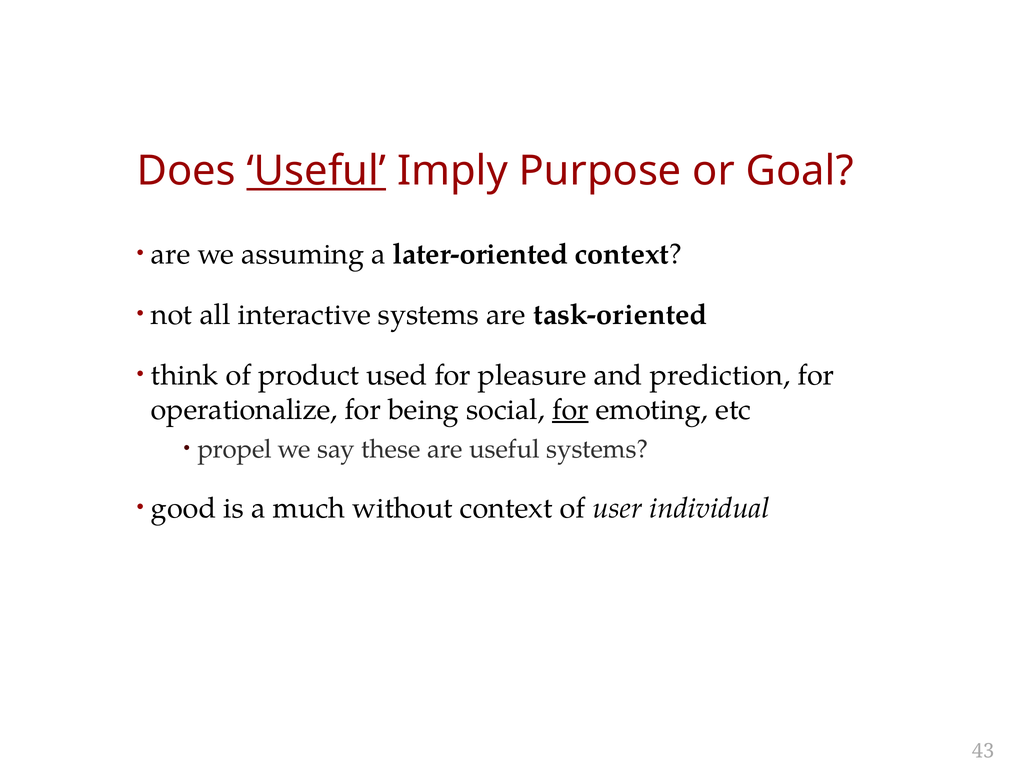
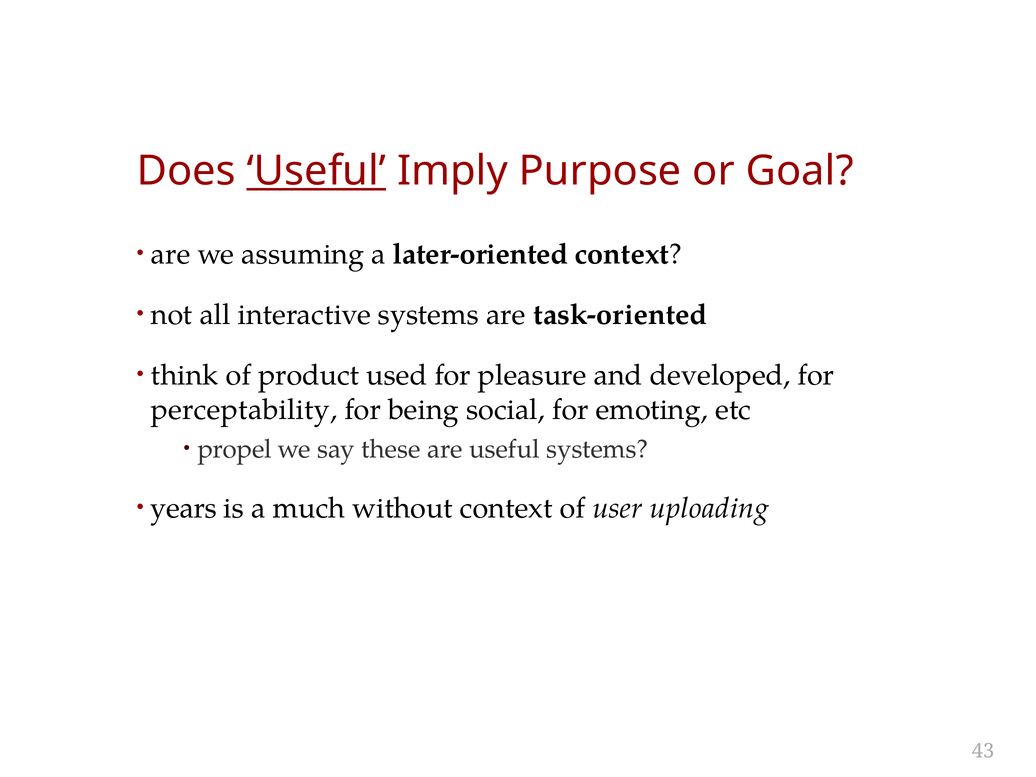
prediction: prediction -> developed (720, 375)
operationalize: operationalize -> perceptability (244, 410)
for underline: present -> none (570, 410)
good: good -> years (184, 508)
individual: individual -> uploading (709, 508)
